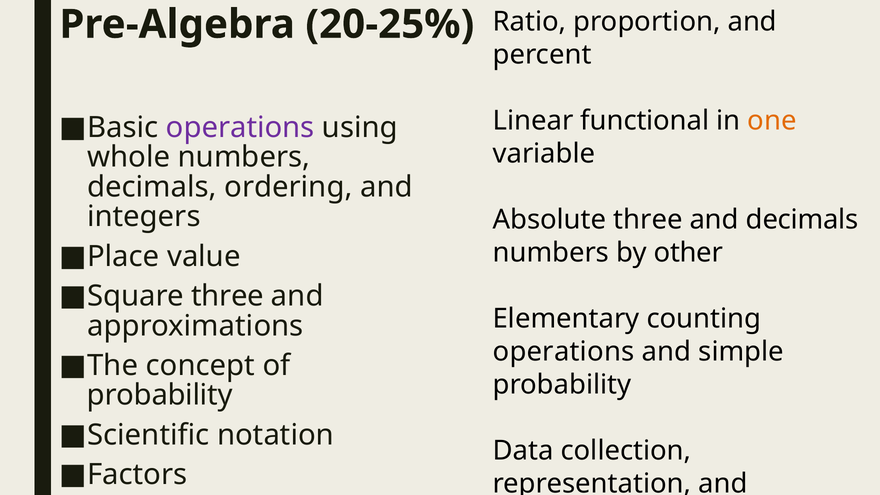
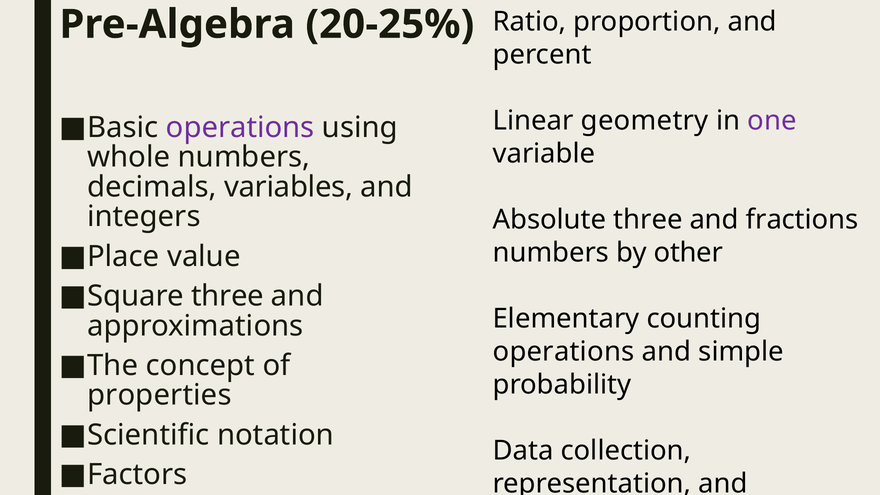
functional: functional -> geometry (645, 121)
one colour: orange -> purple (772, 121)
ordering: ordering -> variables (289, 187)
and decimals: decimals -> fractions (802, 220)
probability: probability -> properties (159, 395)
